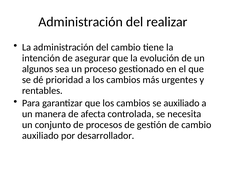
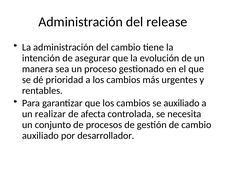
realizar: realizar -> release (167, 22)
algunos: algunos -> manera (38, 69)
manera: manera -> realizar (50, 114)
